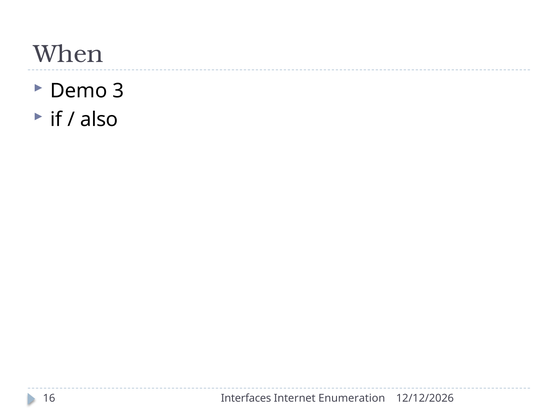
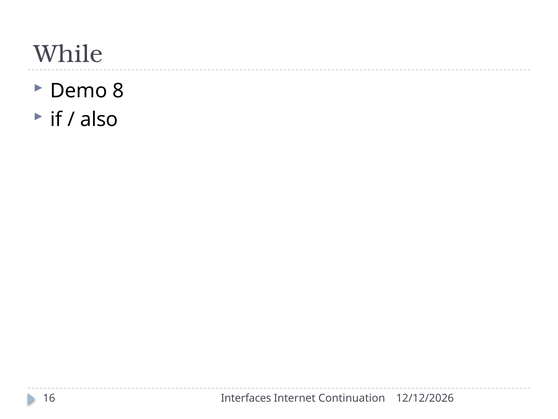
When: When -> While (68, 54)
3: 3 -> 8 (118, 91)
Enumeration: Enumeration -> Continuation (352, 398)
